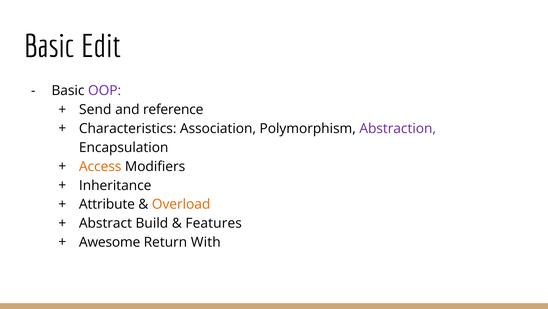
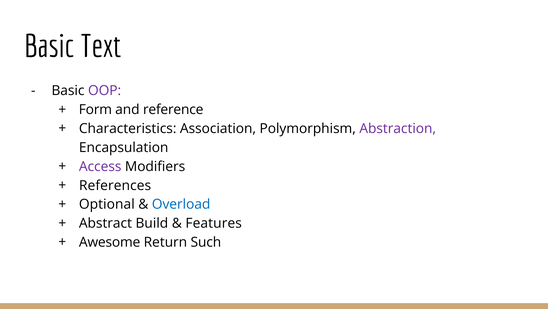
Edit: Edit -> Text (101, 46)
Send: Send -> Form (95, 109)
Access colour: orange -> purple (100, 166)
Inheritance: Inheritance -> References (115, 185)
Attribute: Attribute -> Optional (107, 204)
Overload colour: orange -> blue (181, 204)
With: With -> Such (206, 242)
